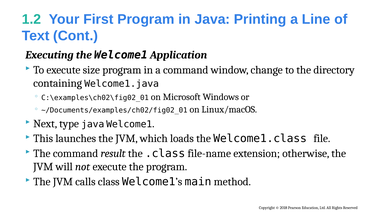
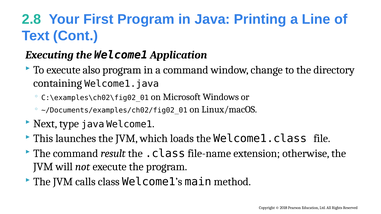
1.2: 1.2 -> 2.8 (32, 19)
size: size -> also (91, 70)
